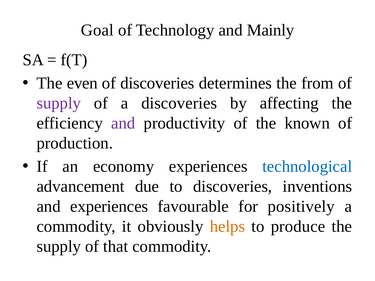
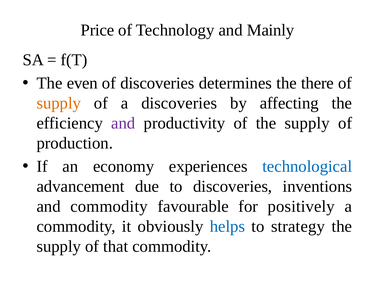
Goal: Goal -> Price (97, 30)
from: from -> there (318, 83)
supply colour: purple -> orange (59, 103)
of the known: known -> supply (307, 123)
and experiences: experiences -> commodity (109, 207)
helps colour: orange -> blue (227, 227)
produce: produce -> strategy (298, 227)
